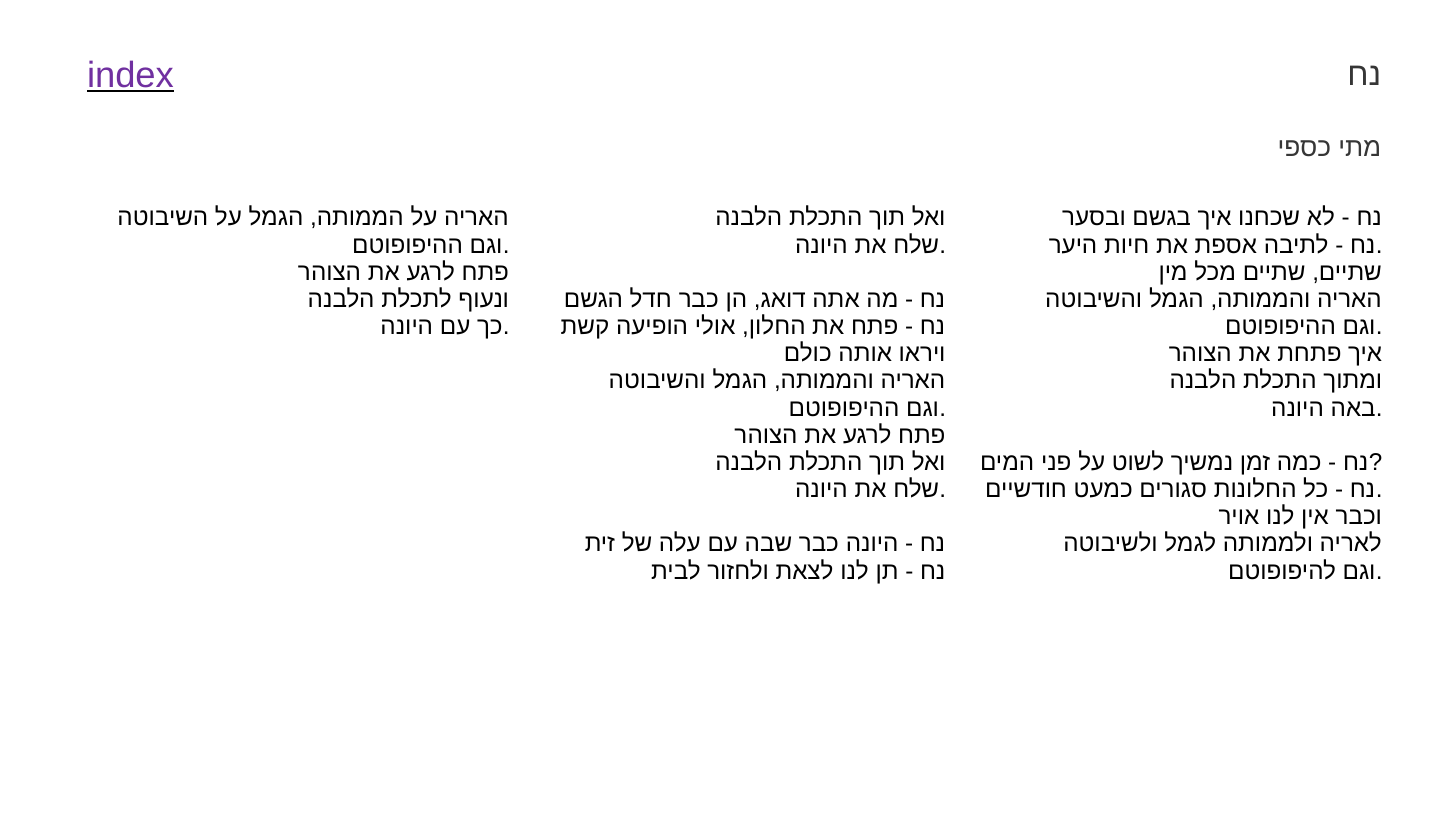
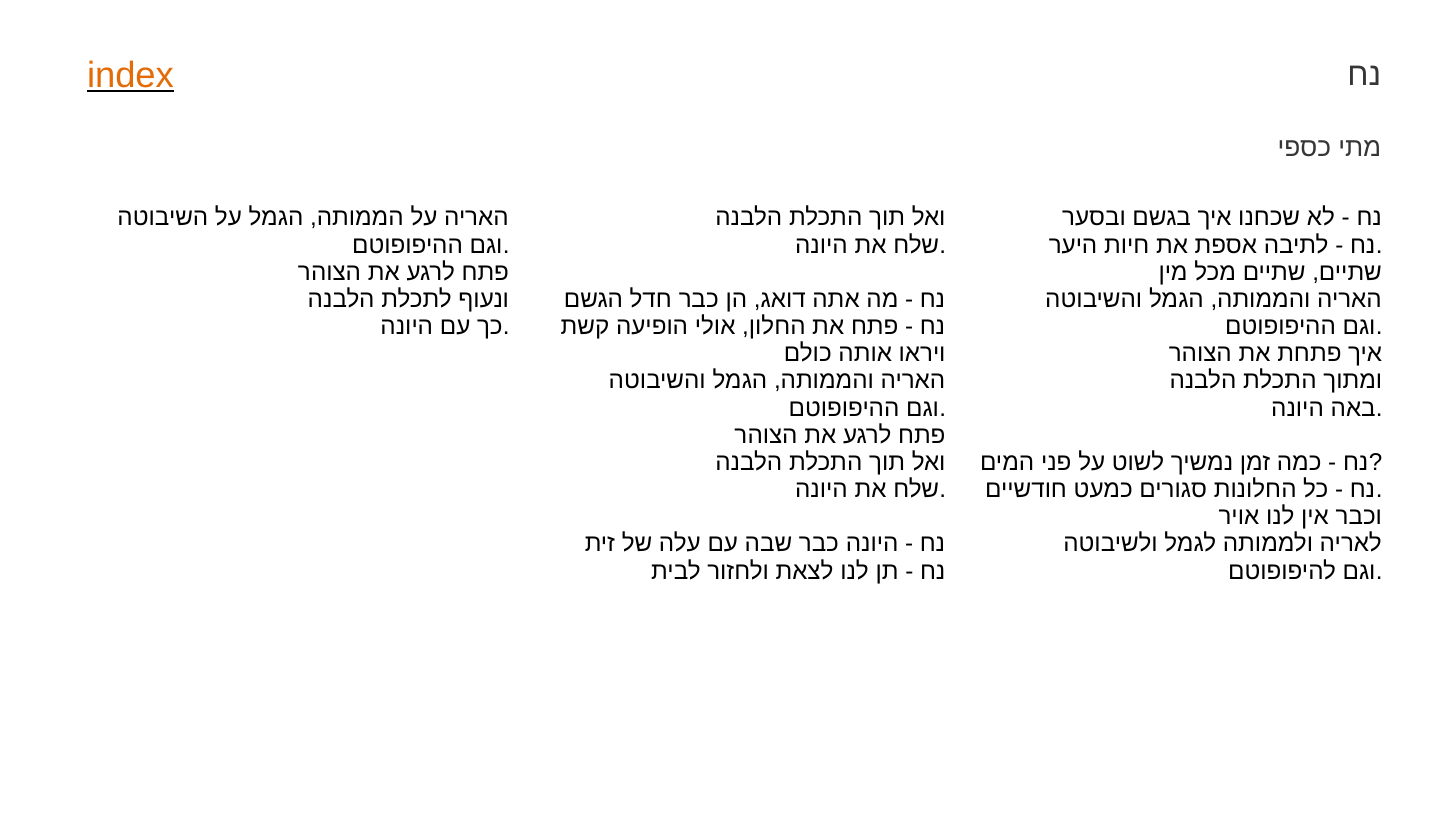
index colour: purple -> orange (130, 75)
